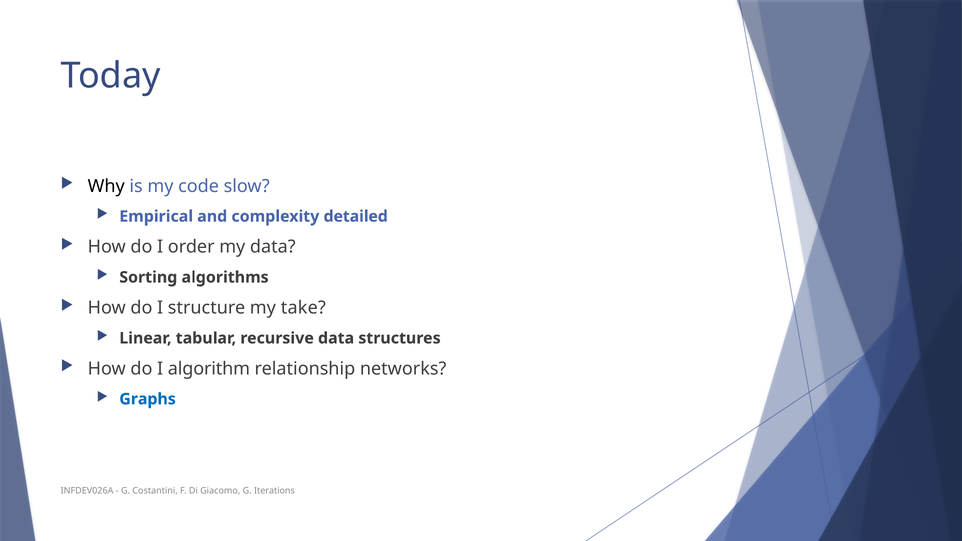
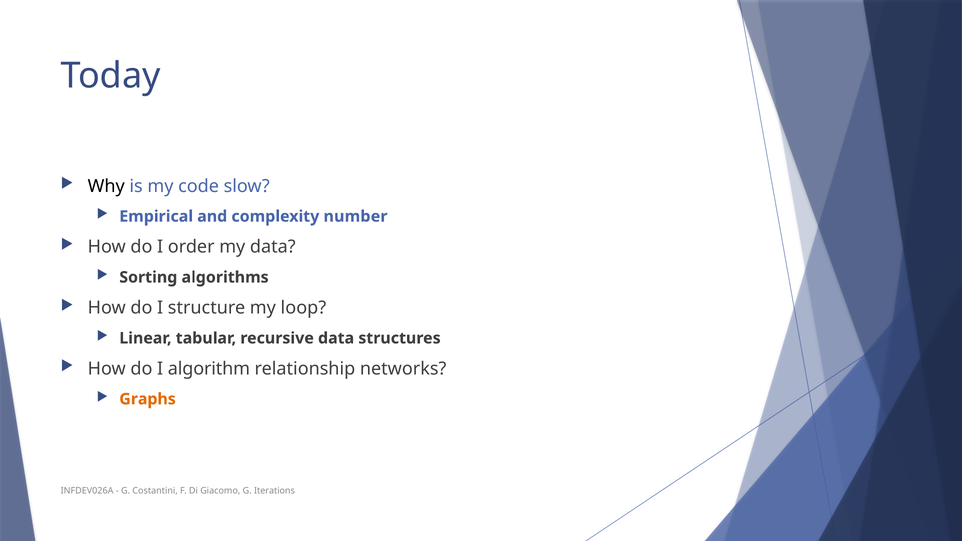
detailed: detailed -> number (356, 216)
take: take -> loop (303, 308)
Graphs colour: blue -> orange (148, 399)
